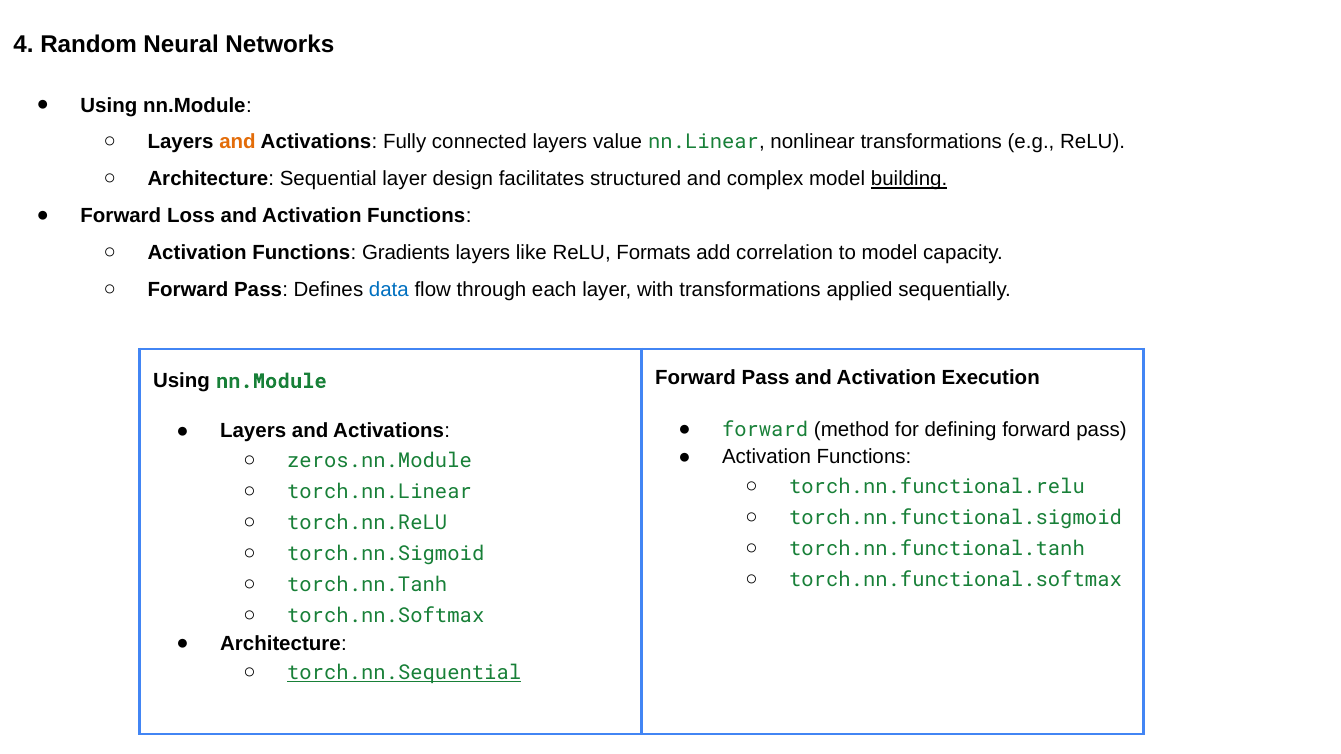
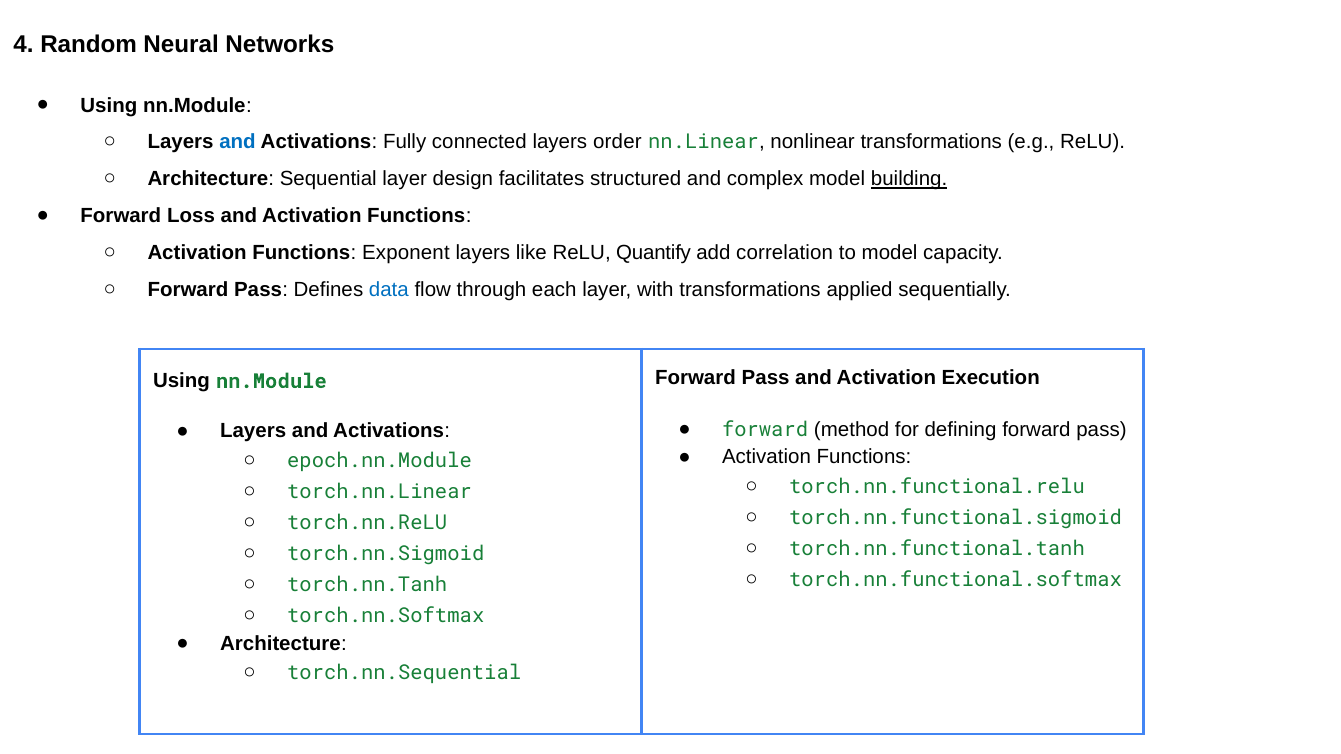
and colour: orange -> blue (238, 142)
value: value -> order (617, 142)
Gradients: Gradients -> Exponent (406, 253)
Formats: Formats -> Quantify (654, 253)
zeros.nn.Module: zeros.nn.Module -> epoch.nn.Module (379, 461)
torch.nn.Sequential underline: present -> none (404, 673)
